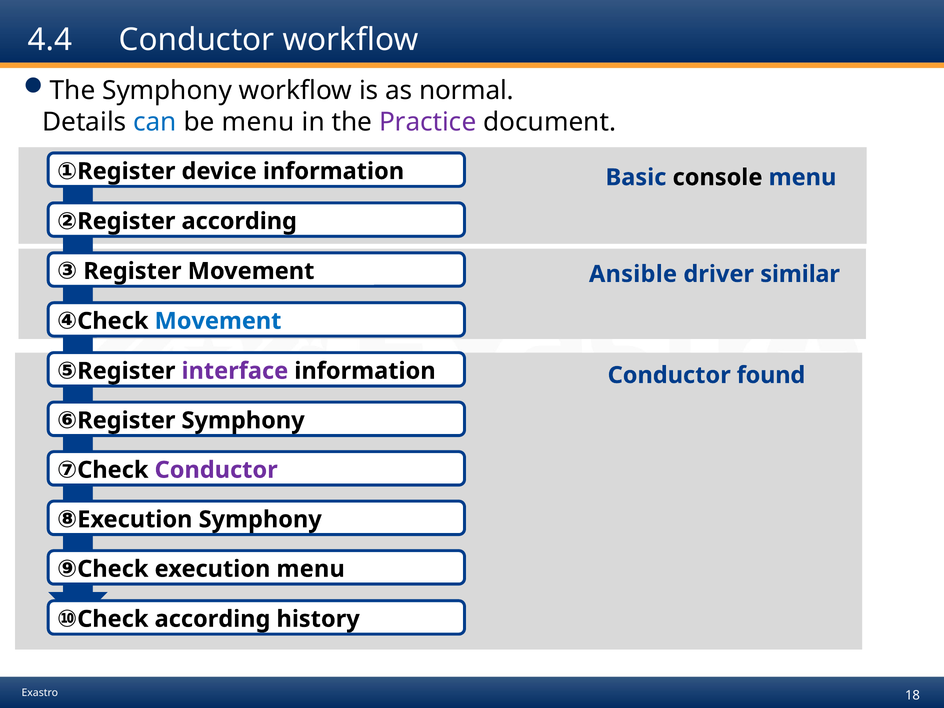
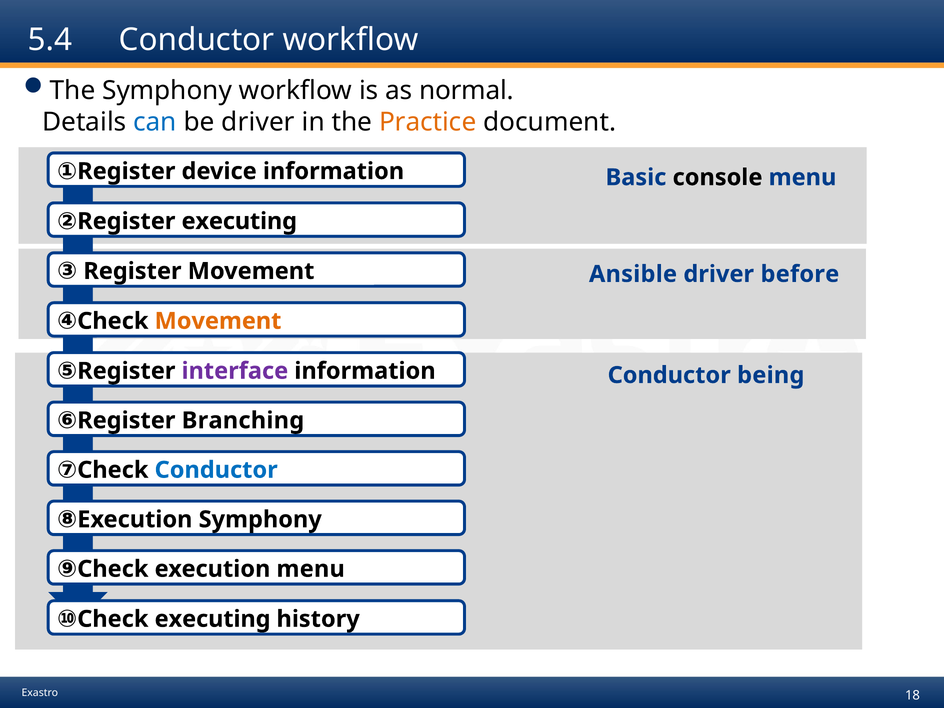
4.4: 4.4 -> 5.4 (50, 40)
be menu: menu -> driver (258, 122)
Practice colour: purple -> orange (428, 122)
Register according: according -> executing (239, 221)
similar: similar -> before (800, 274)
Movement colour: blue -> orange (218, 321)
found: found -> being (771, 375)
Register Symphony: Symphony -> Branching (243, 420)
Conductor colour: purple -> blue (216, 470)
according: according -> executing (213, 619)
